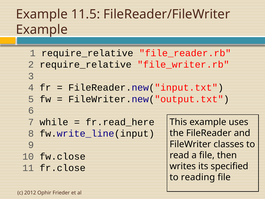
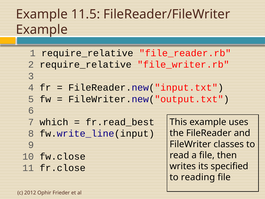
while: while -> which (54, 122)
fr.read_here: fr.read_here -> fr.read_best (120, 122)
